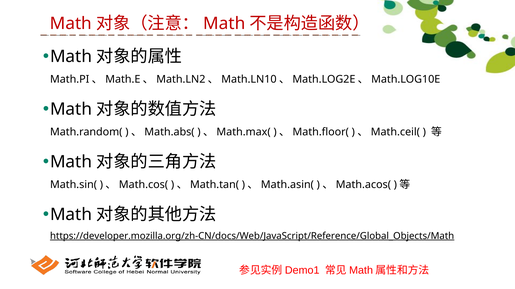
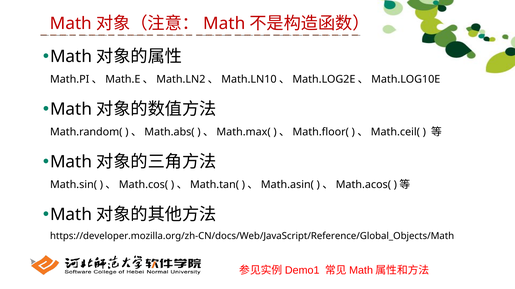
https://developer.mozilla.org/zh-CN/docs/Web/JavaScript/Reference/Global_Objects/Math underline: present -> none (252, 237)
